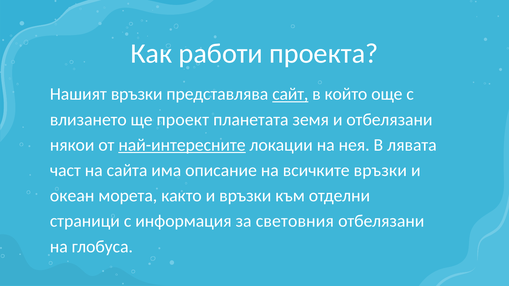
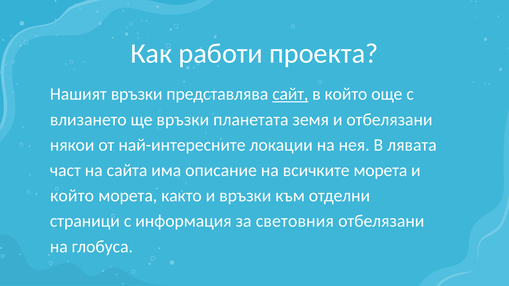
ще проект: проект -> връзки (183, 120)
най-интересните underline: present -> none (182, 145)
всичките връзки: връзки -> морета (380, 171)
океан: океан -> който (72, 196)
